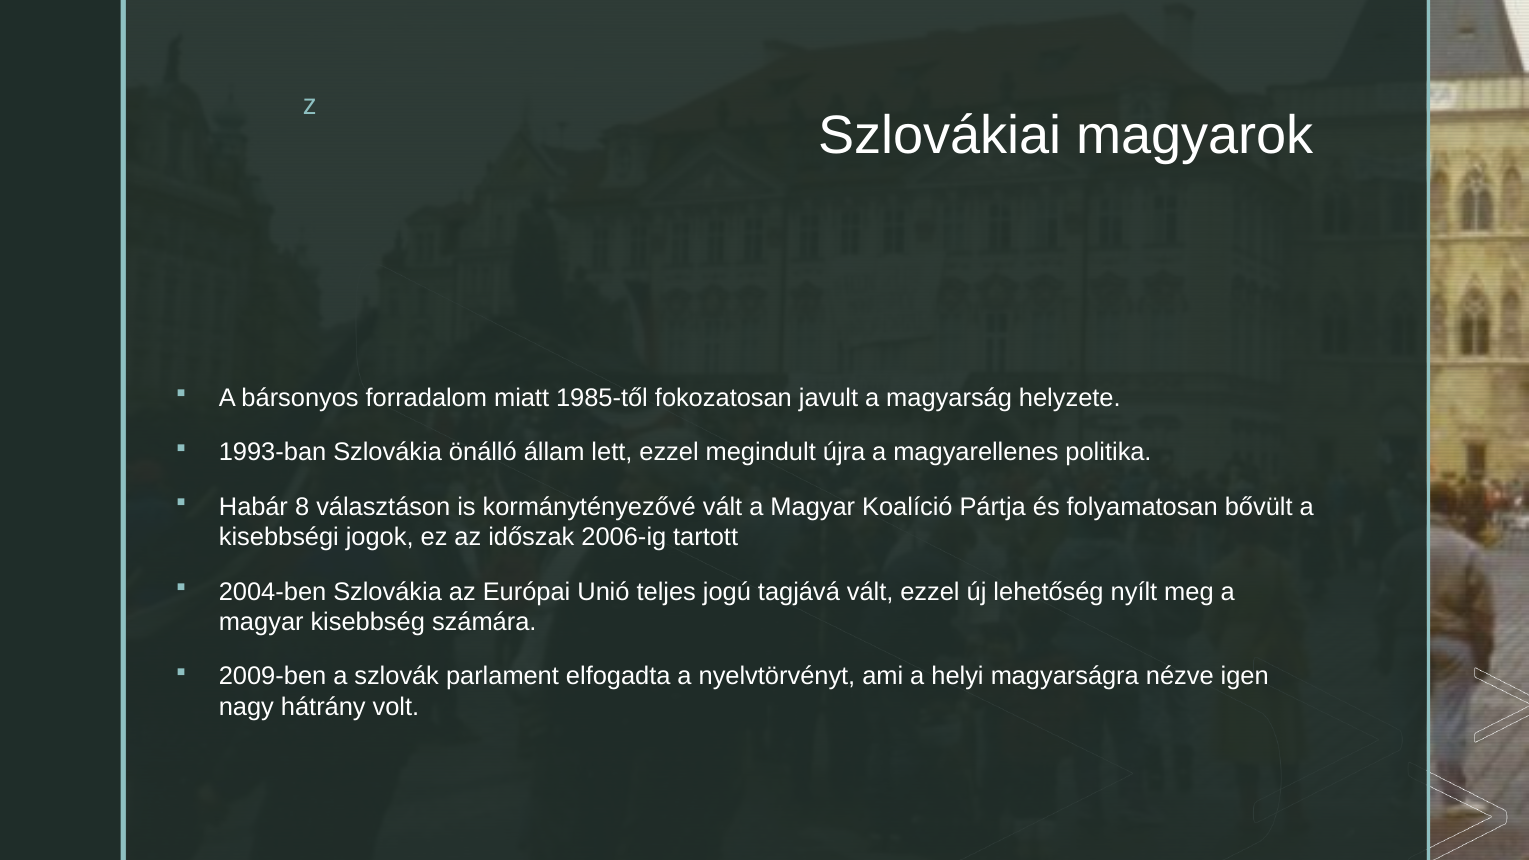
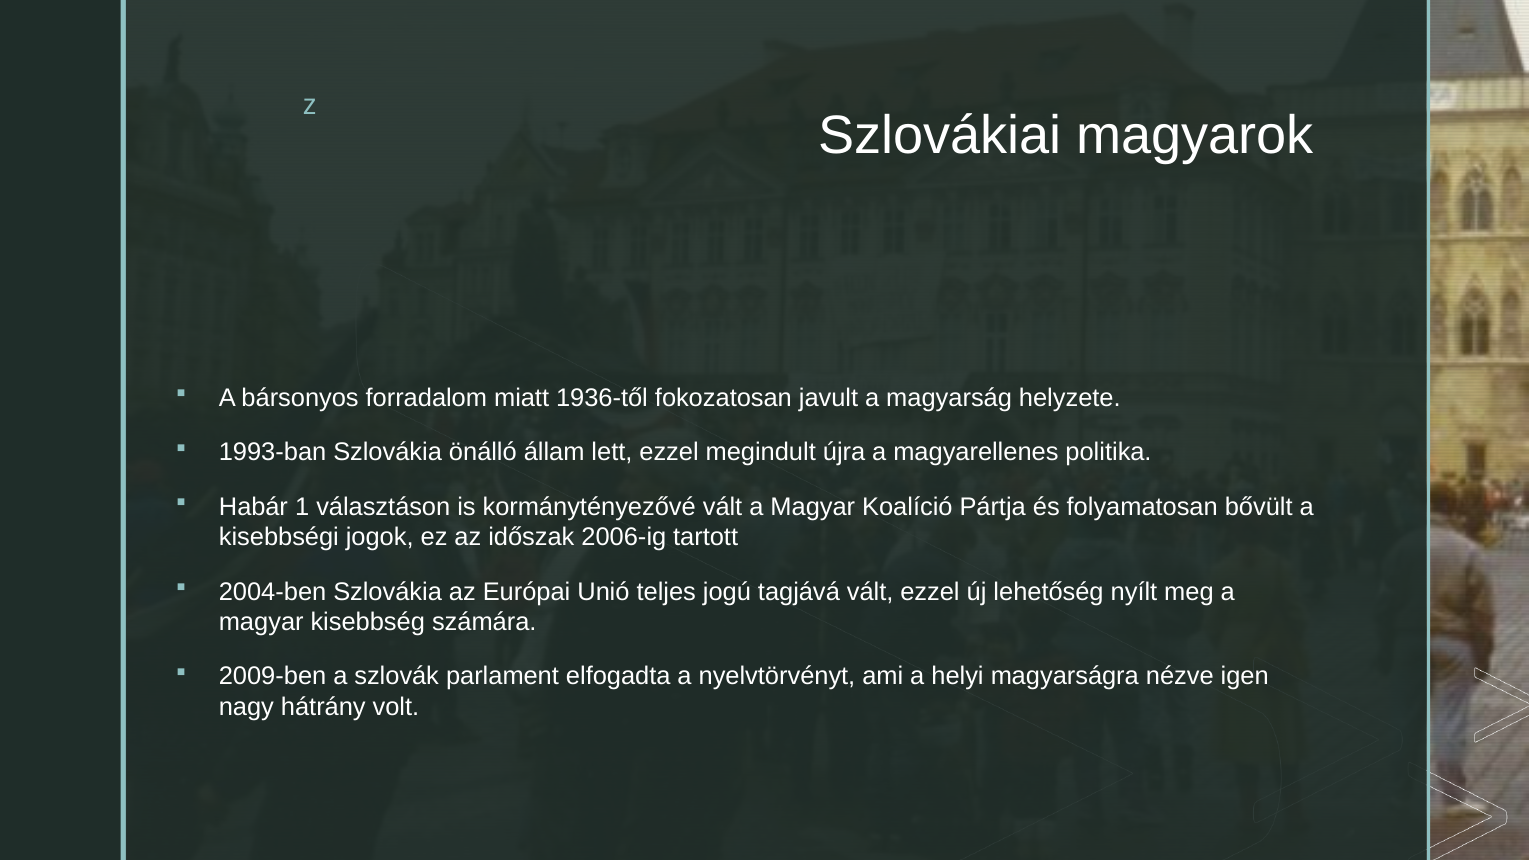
1985-től: 1985-től -> 1936-től (602, 398)
8: 8 -> 1 (302, 507)
